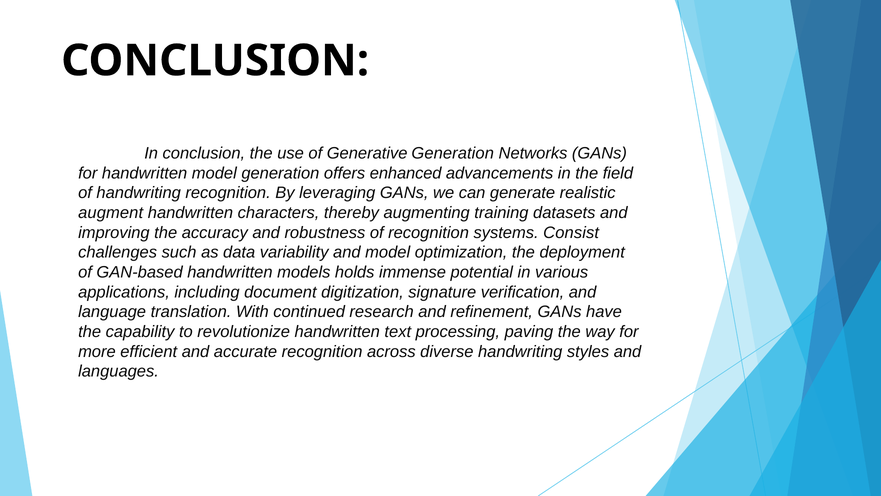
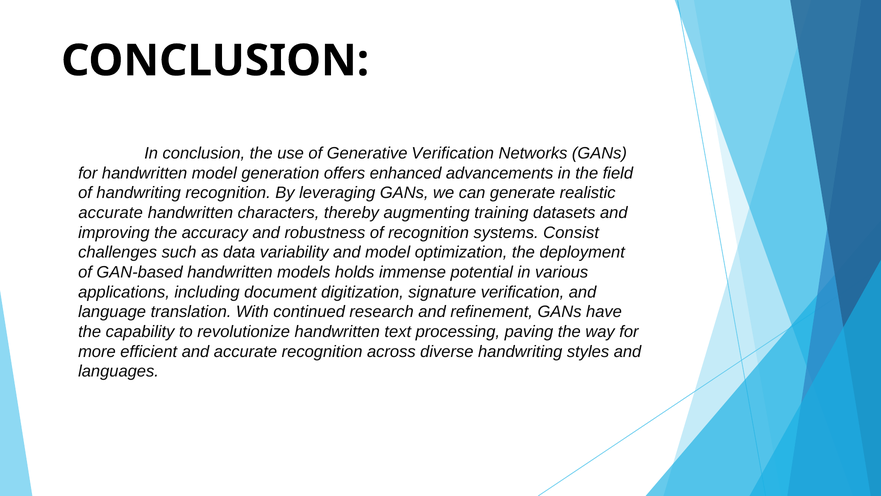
Generative Generation: Generation -> Verification (453, 153)
augment: augment -> accurate (111, 213)
